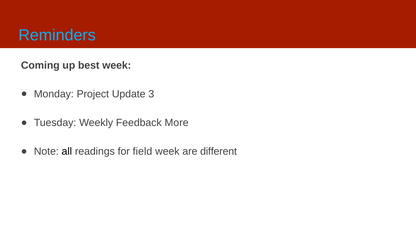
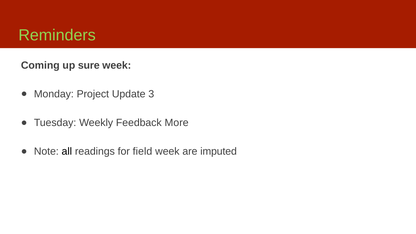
Reminders colour: light blue -> light green (57, 35)
best: best -> sure (89, 65)
different: different -> imputed (219, 152)
